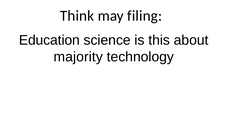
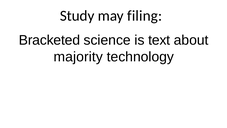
Think: Think -> Study (77, 16)
Education: Education -> Bracketed (49, 40)
this: this -> text (159, 40)
